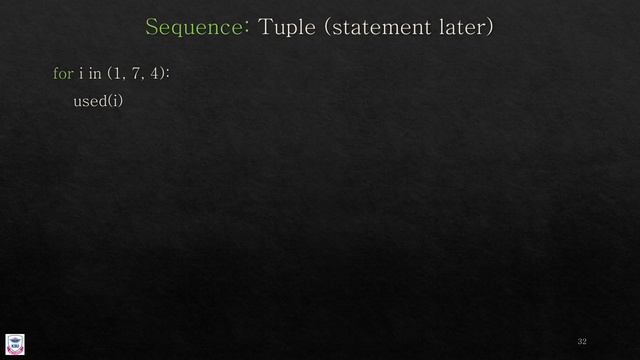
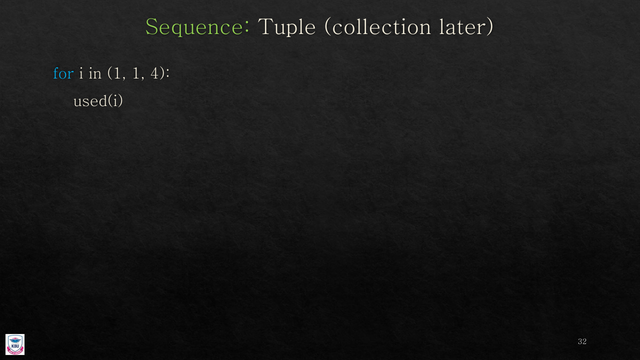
statement: statement -> collection (378, 27)
for colour: light green -> light blue (63, 74)
1 7: 7 -> 1 (138, 74)
